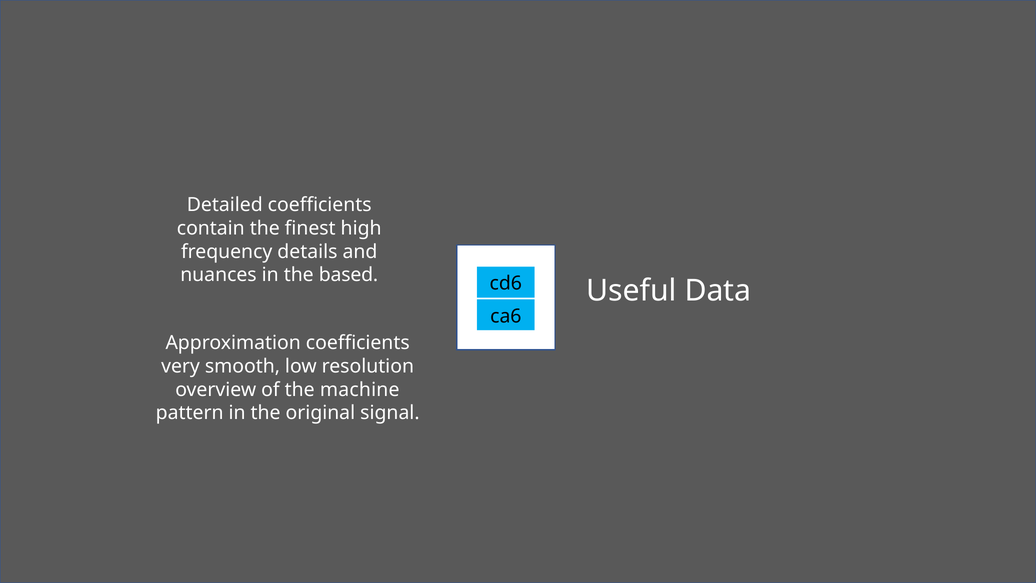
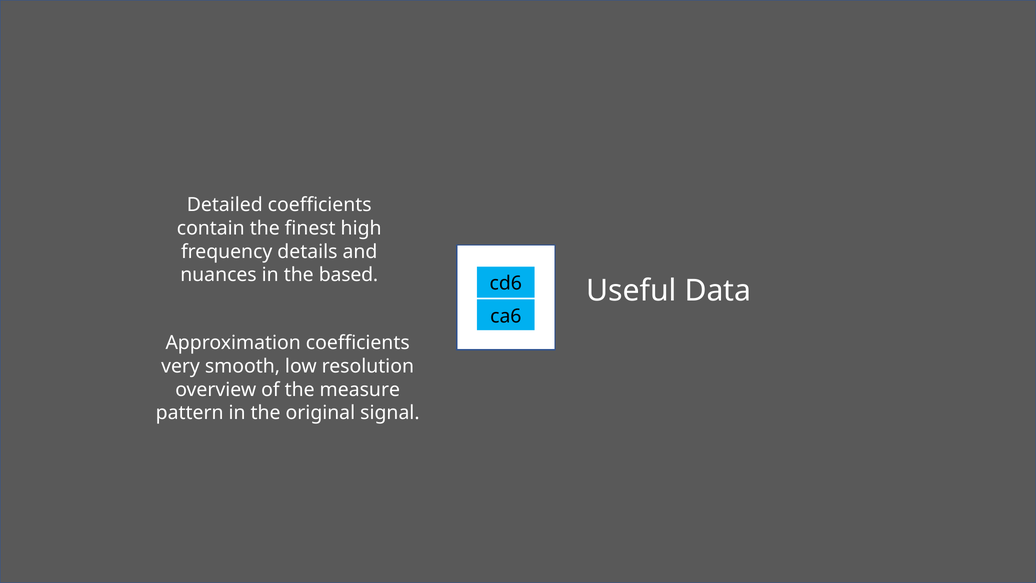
machine: machine -> measure (360, 389)
